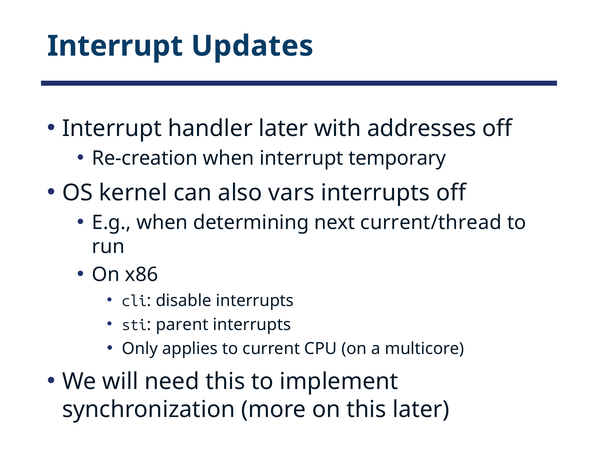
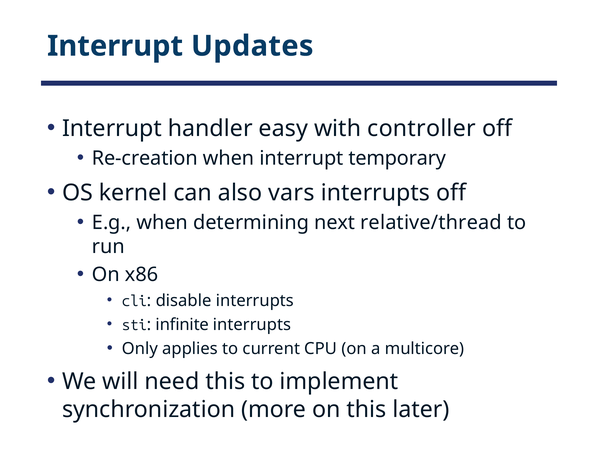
handler later: later -> easy (283, 128)
addresses: addresses -> controller (422, 128)
current/thread: current/thread -> relative/thread (431, 222)
parent: parent -> infinite (182, 324)
